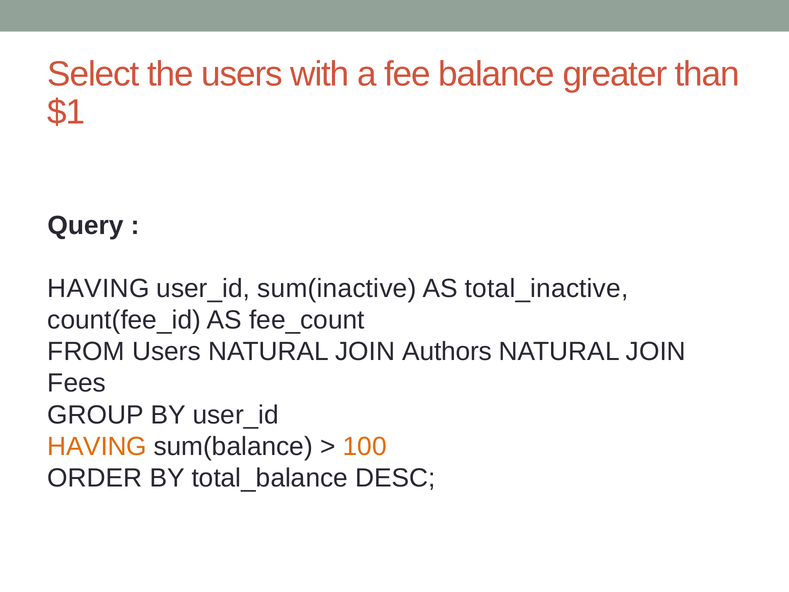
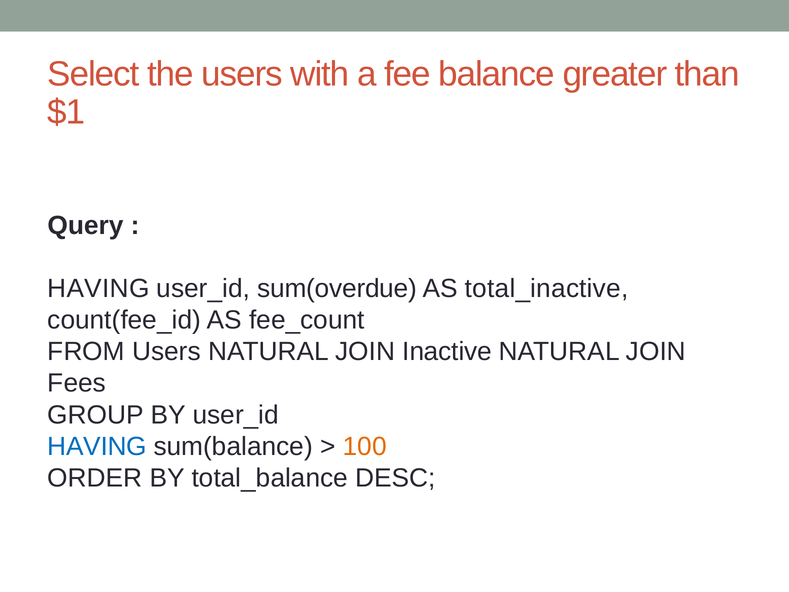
sum(inactive: sum(inactive -> sum(overdue (337, 288)
Authors: Authors -> Inactive (447, 352)
HAVING colour: orange -> blue (97, 446)
